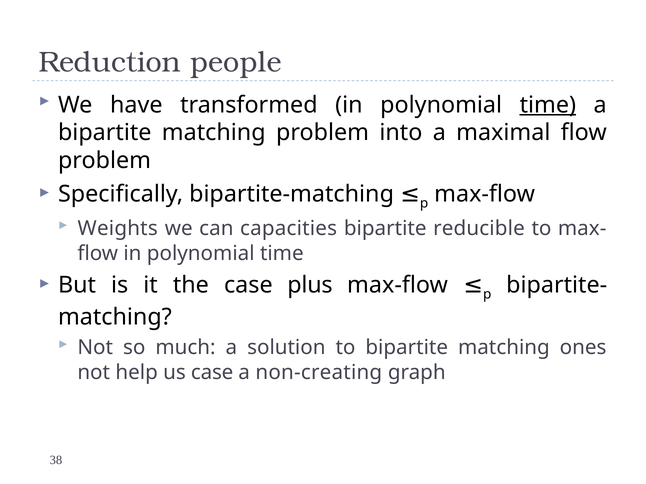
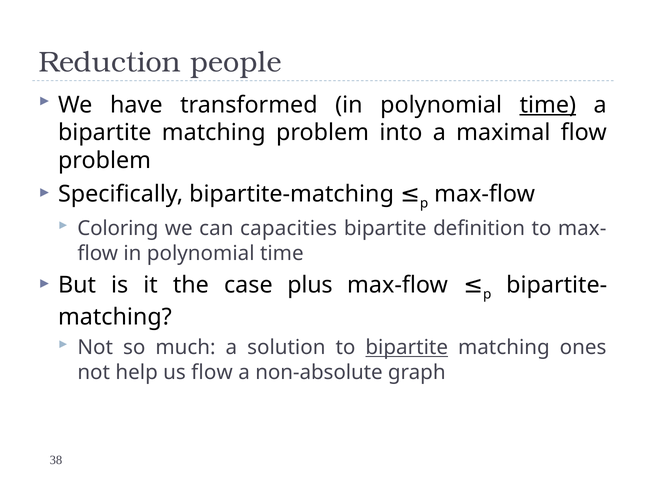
Weights: Weights -> Coloring (118, 229)
reducible: reducible -> definition (479, 229)
bipartite underline: none -> present (407, 348)
us case: case -> flow (212, 373)
non-creating: non-creating -> non-absolute (319, 373)
